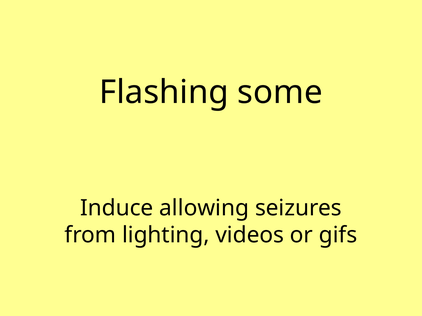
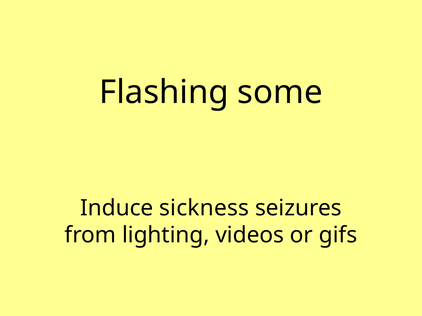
allowing: allowing -> sickness (204, 208)
